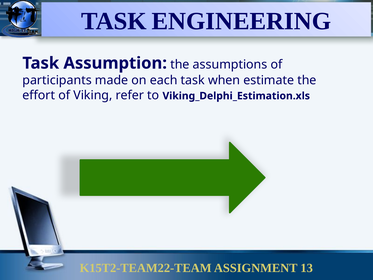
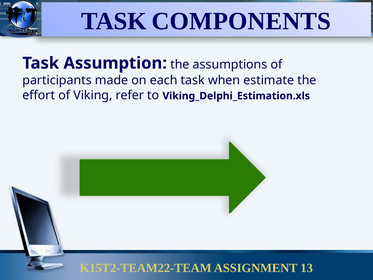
ENGINEERING: ENGINEERING -> COMPONENTS (241, 21)
